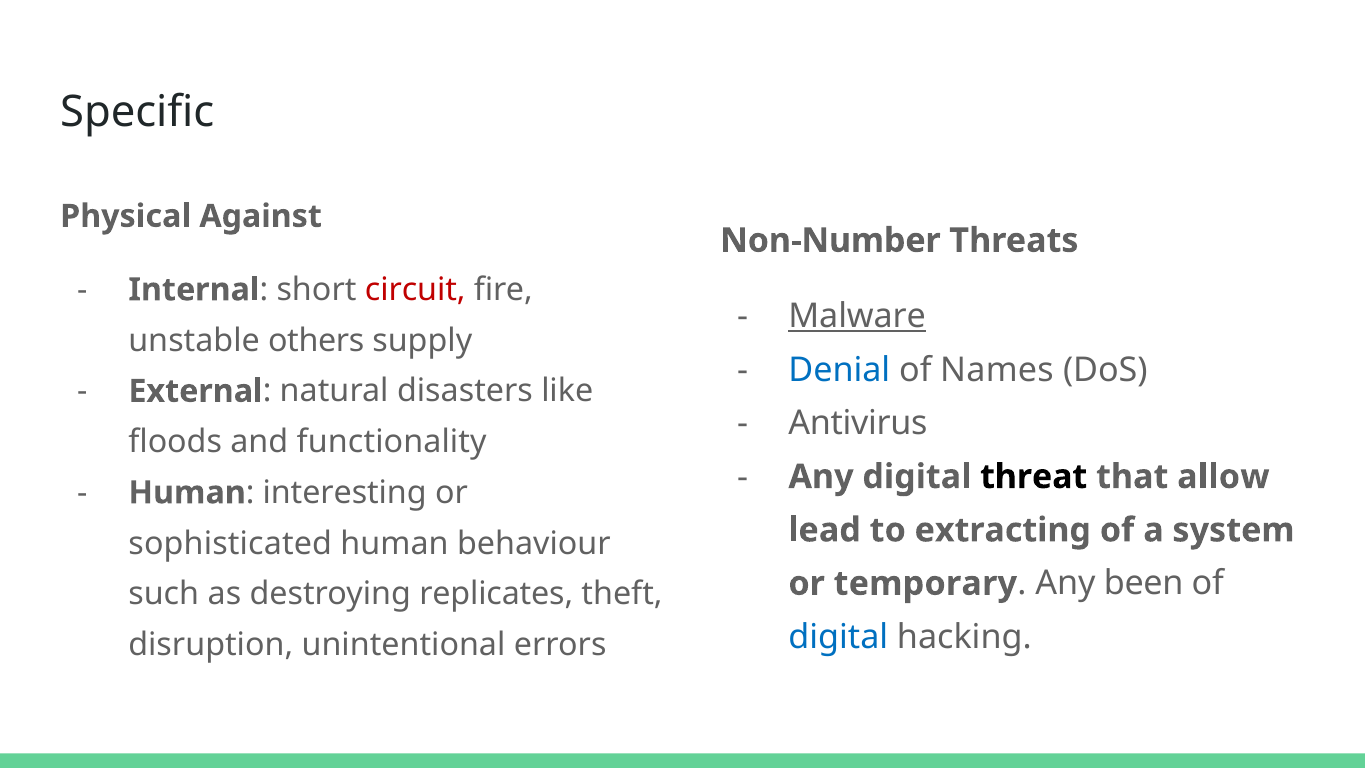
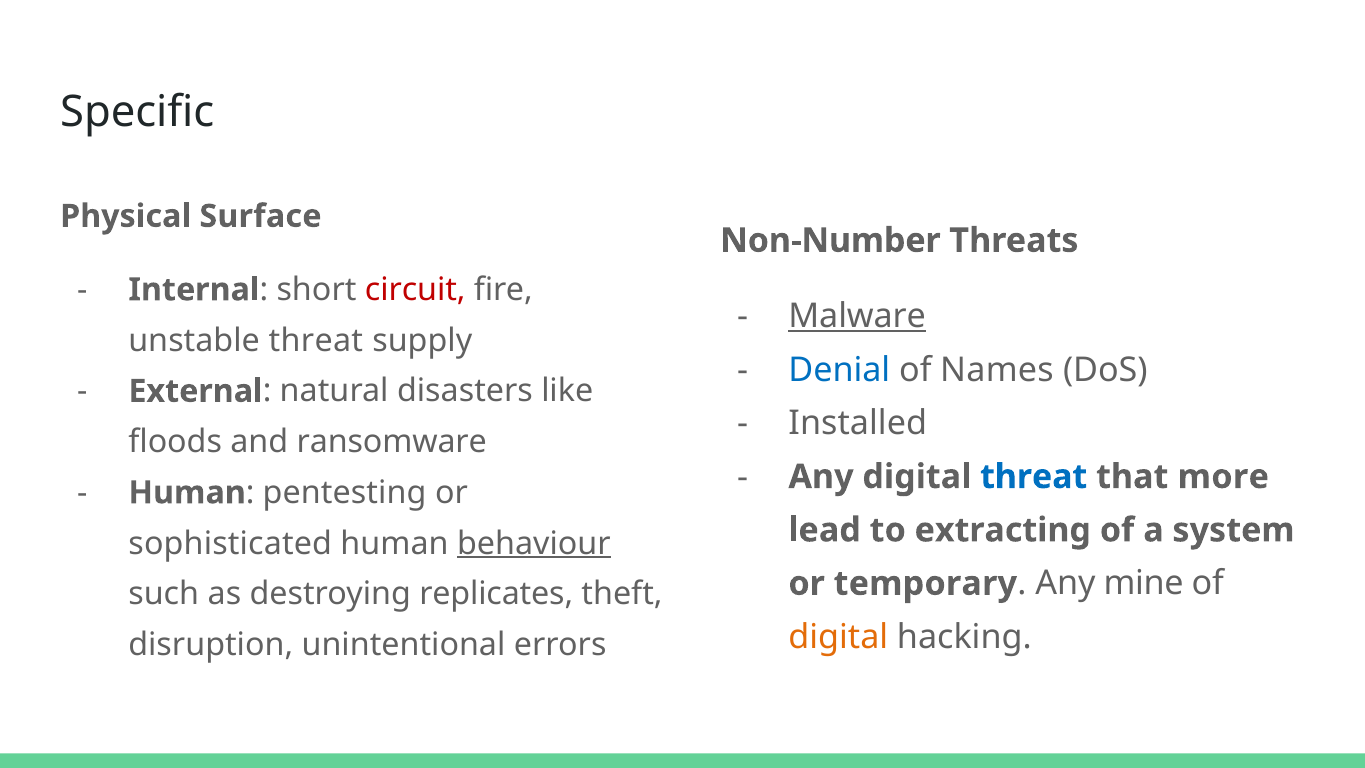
Against: Against -> Surface (260, 216)
unstable others: others -> threat (316, 340)
Antivirus: Antivirus -> Installed (858, 423)
functionality: functionality -> ransomware (392, 442)
threat colour: black -> blue (1034, 477)
allow: allow -> more (1223, 477)
interesting: interesting -> pentesting (345, 493)
behaviour underline: none -> present (534, 543)
been: been -> mine (1144, 583)
digital colour: blue -> orange (838, 637)
